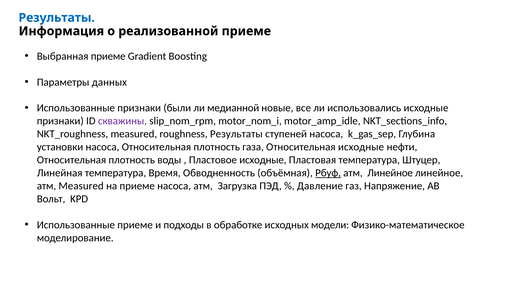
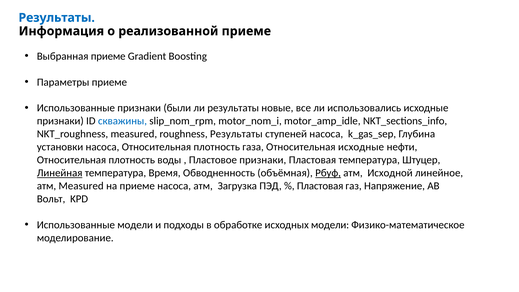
Параметры данных: данных -> приеме (109, 82)
ли медианной: медианной -> результаты (233, 108)
скважины colour: purple -> blue (122, 121)
Пластовое исходные: исходные -> признаки (263, 160)
Линейная underline: none -> present (60, 173)
атм Линейное: Линейное -> Исходной (390, 173)
Давление: Давление -> Пластовая (320, 186)
Использованные приеме: приеме -> модели (135, 225)
